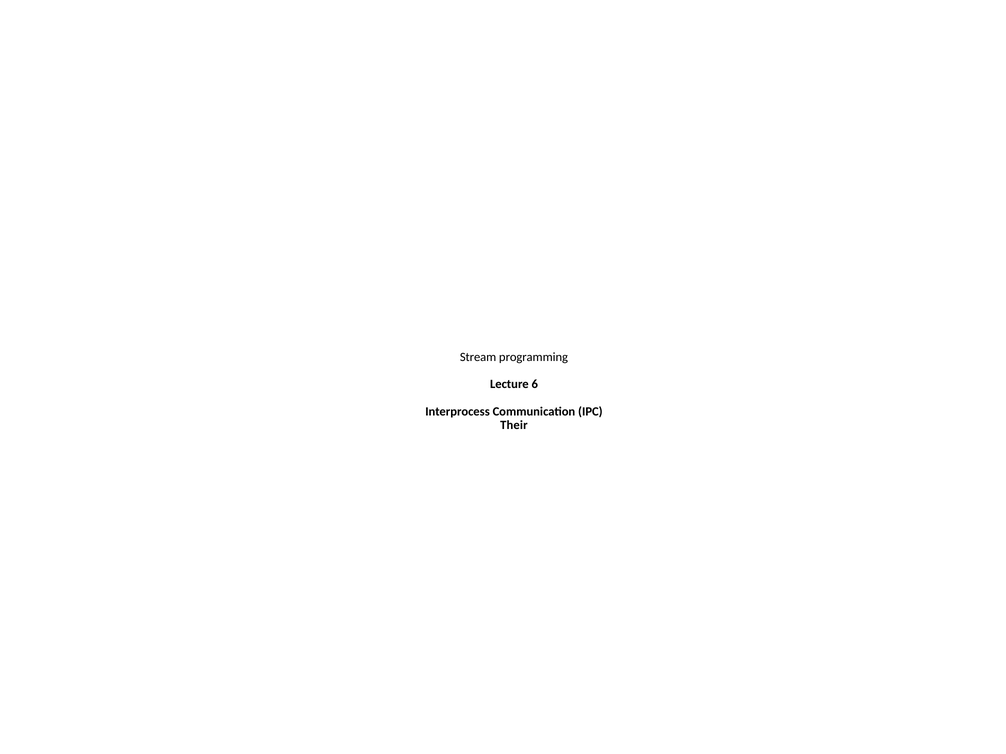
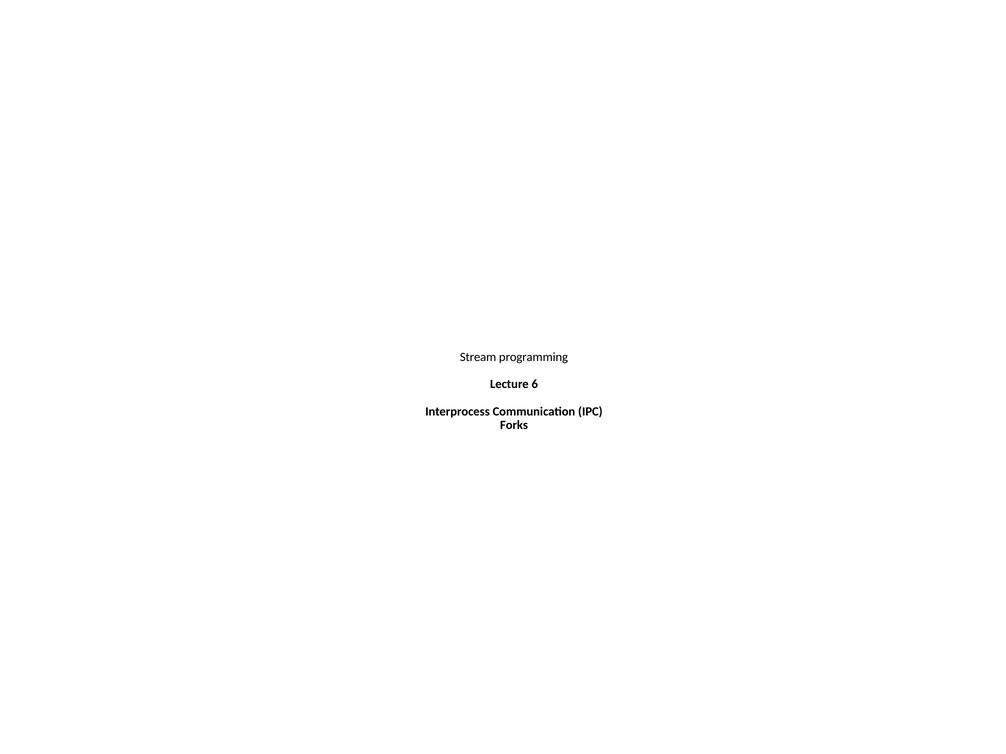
Their: Their -> Forks (514, 425)
